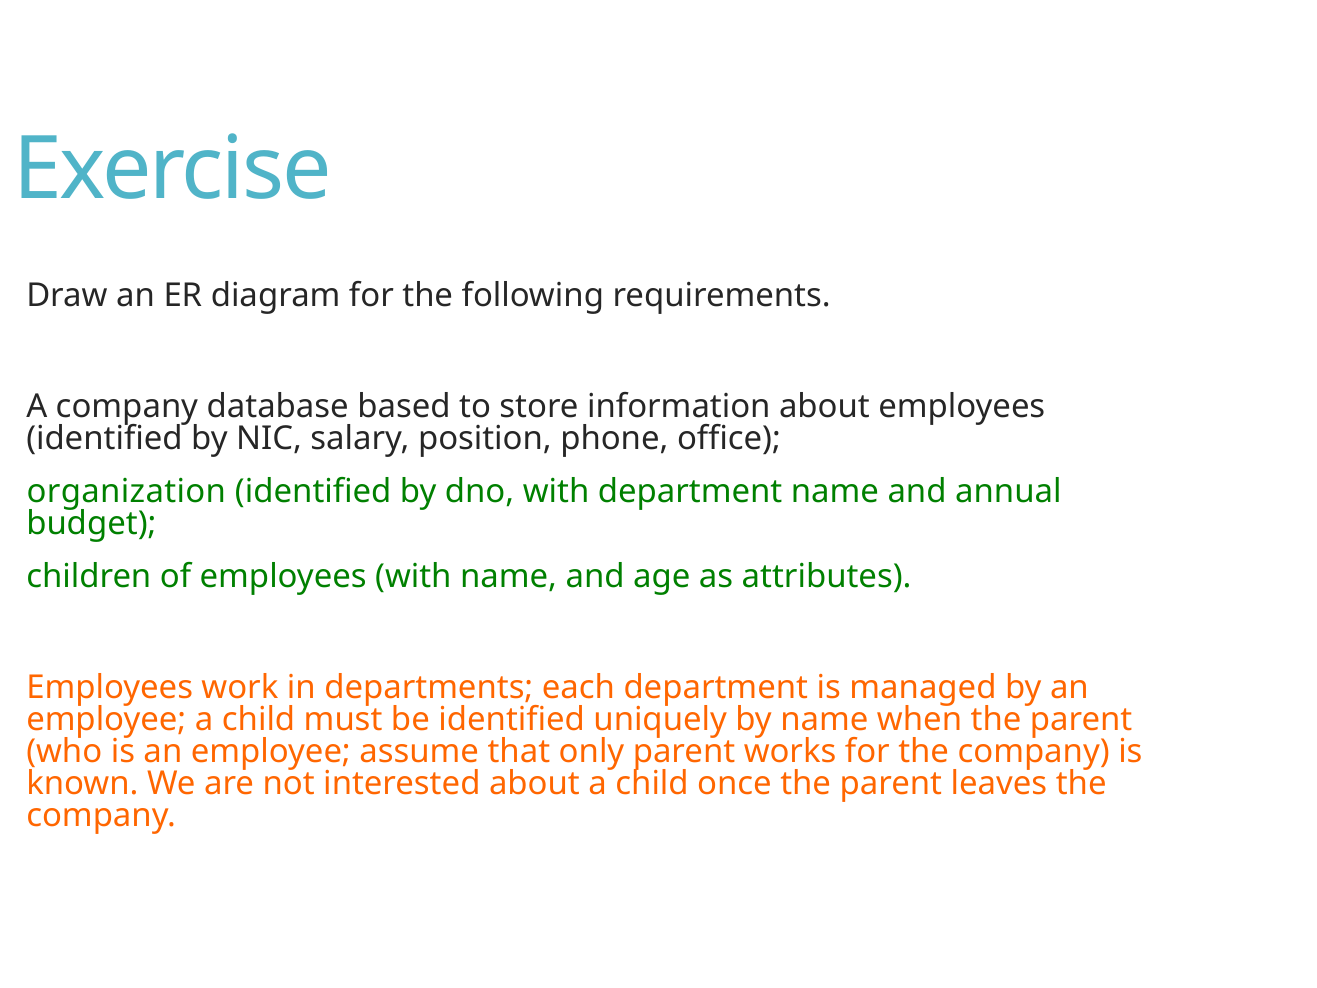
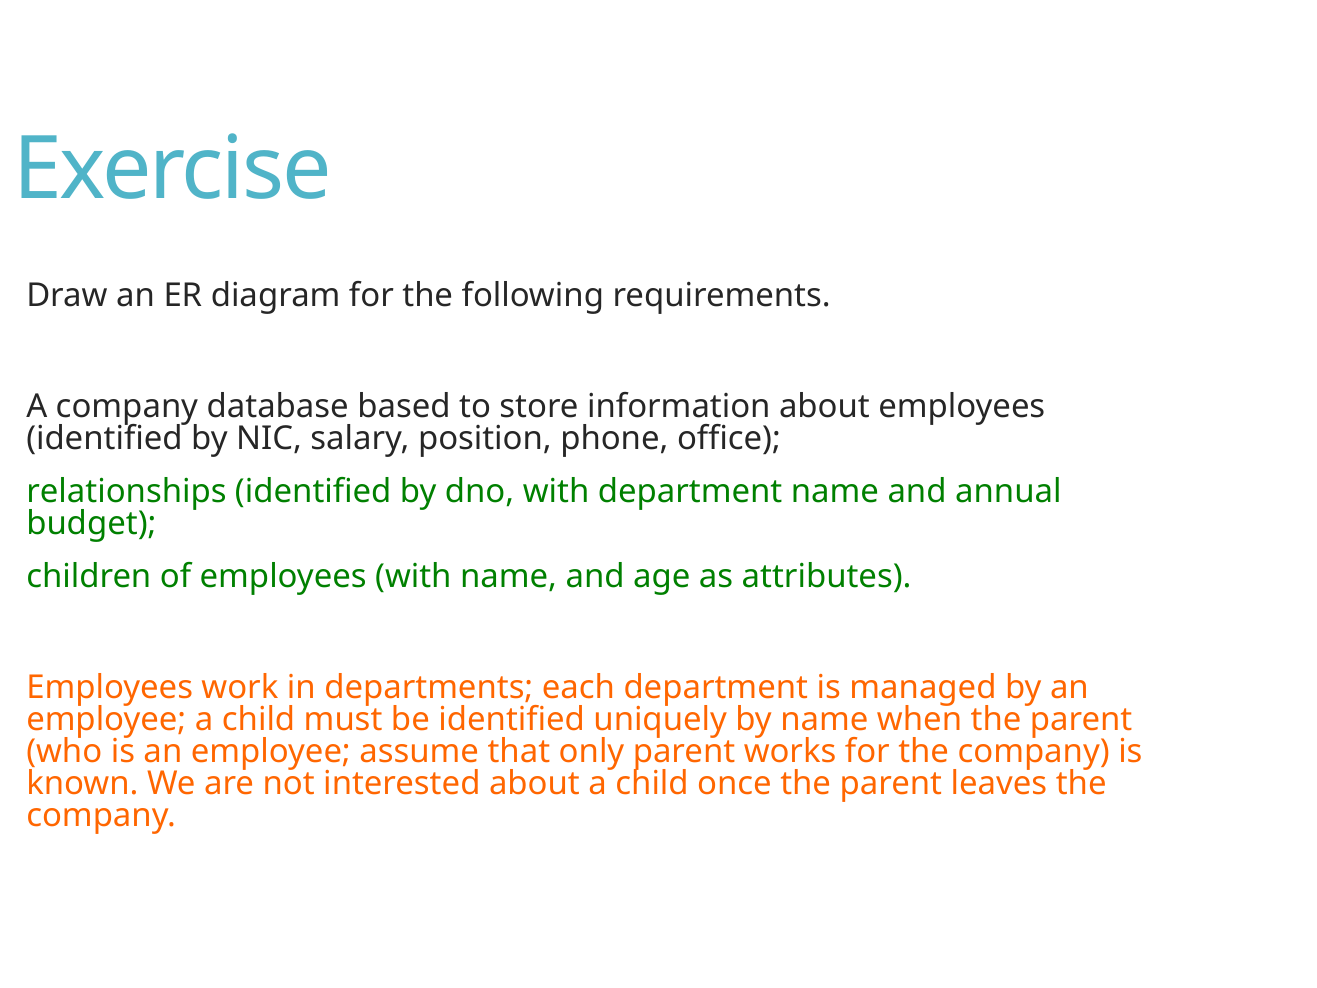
organization: organization -> relationships (126, 491)
